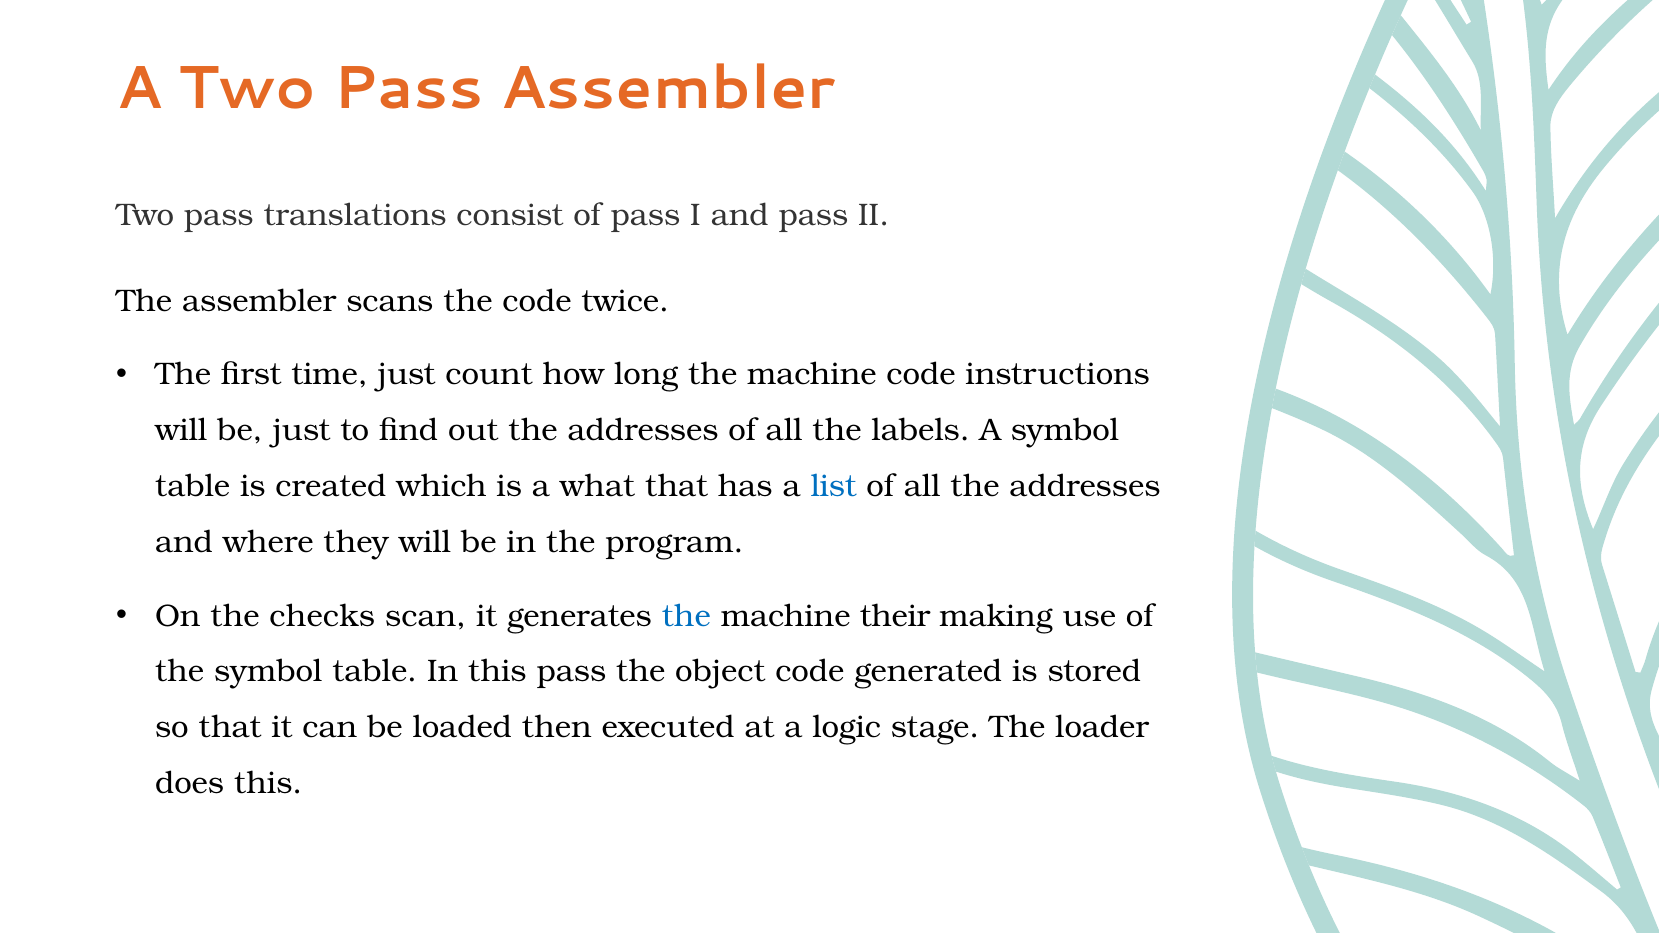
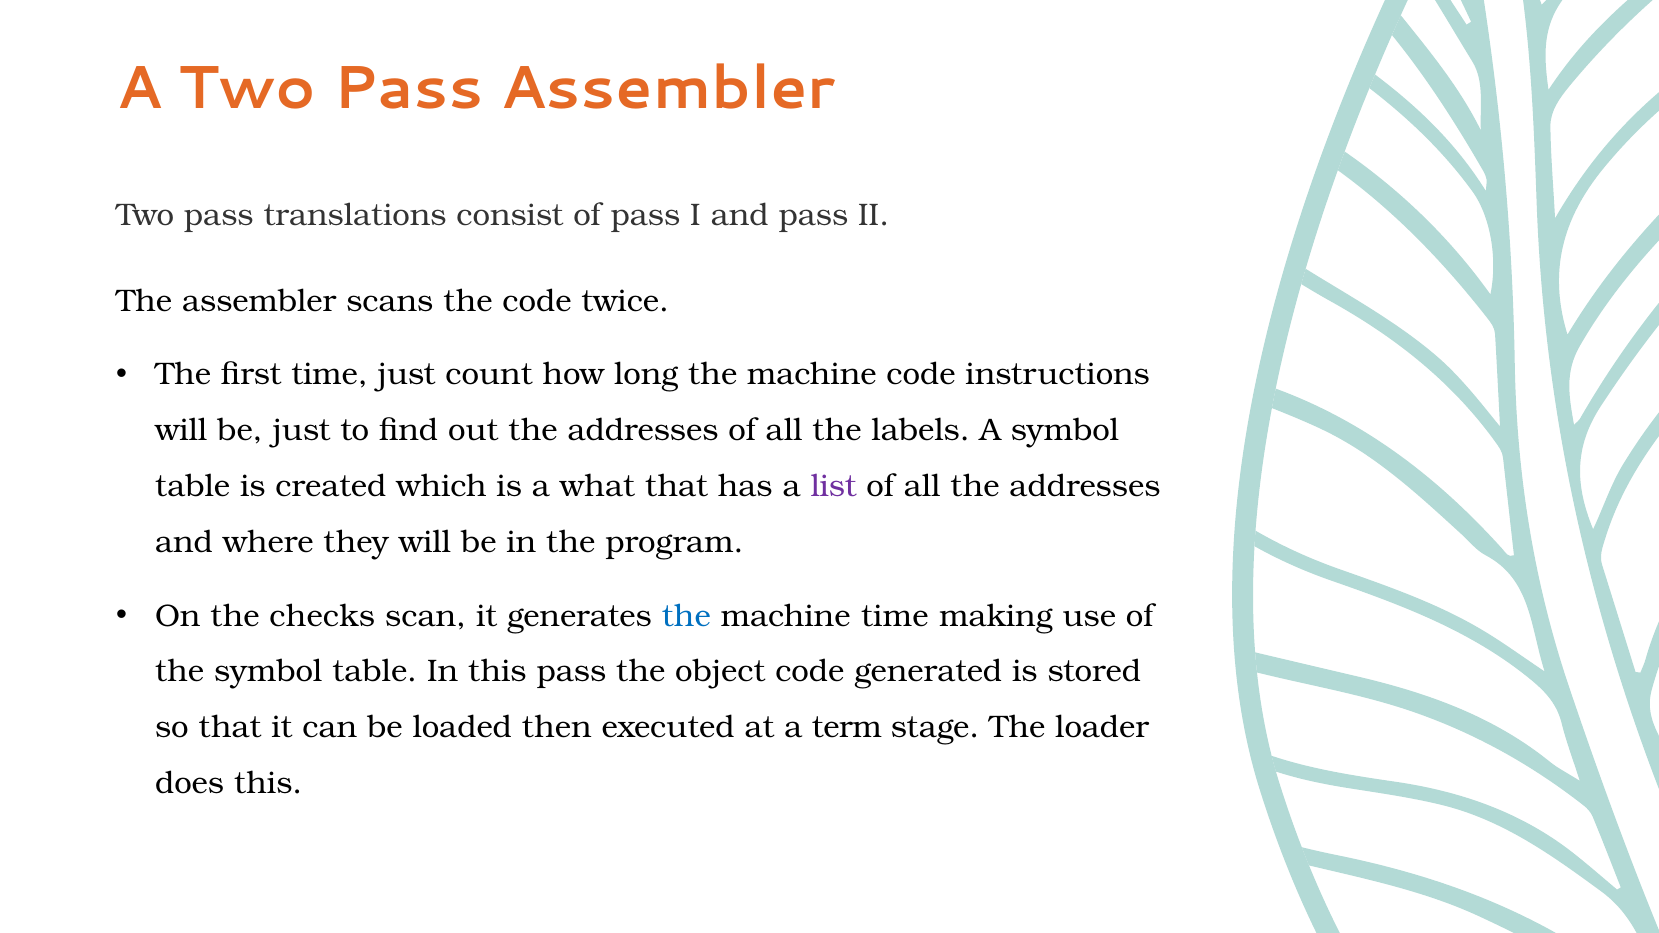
list colour: blue -> purple (834, 487)
machine their: their -> time (895, 616)
logic: logic -> term (847, 728)
